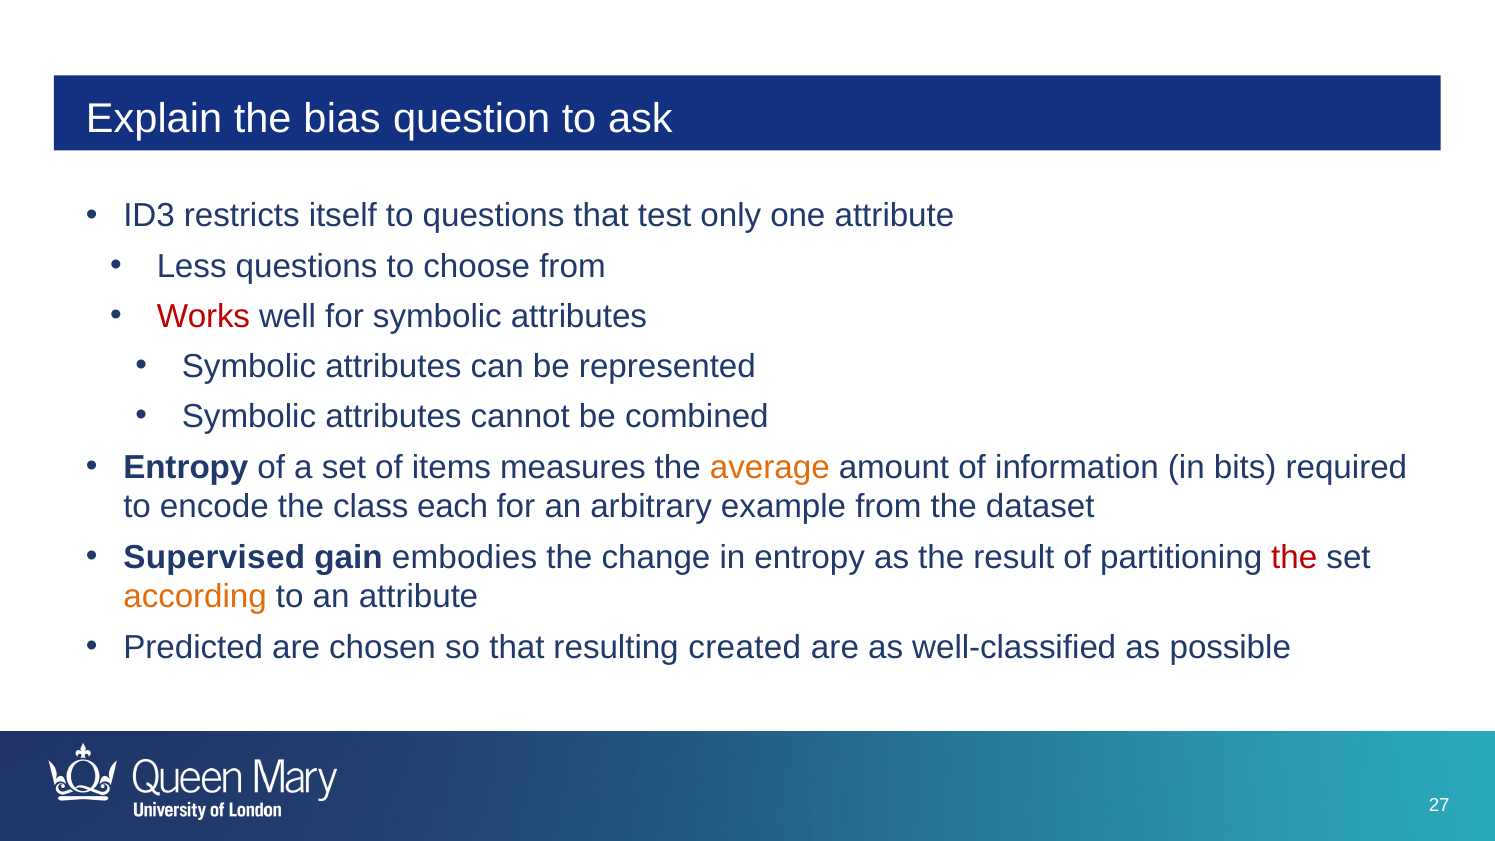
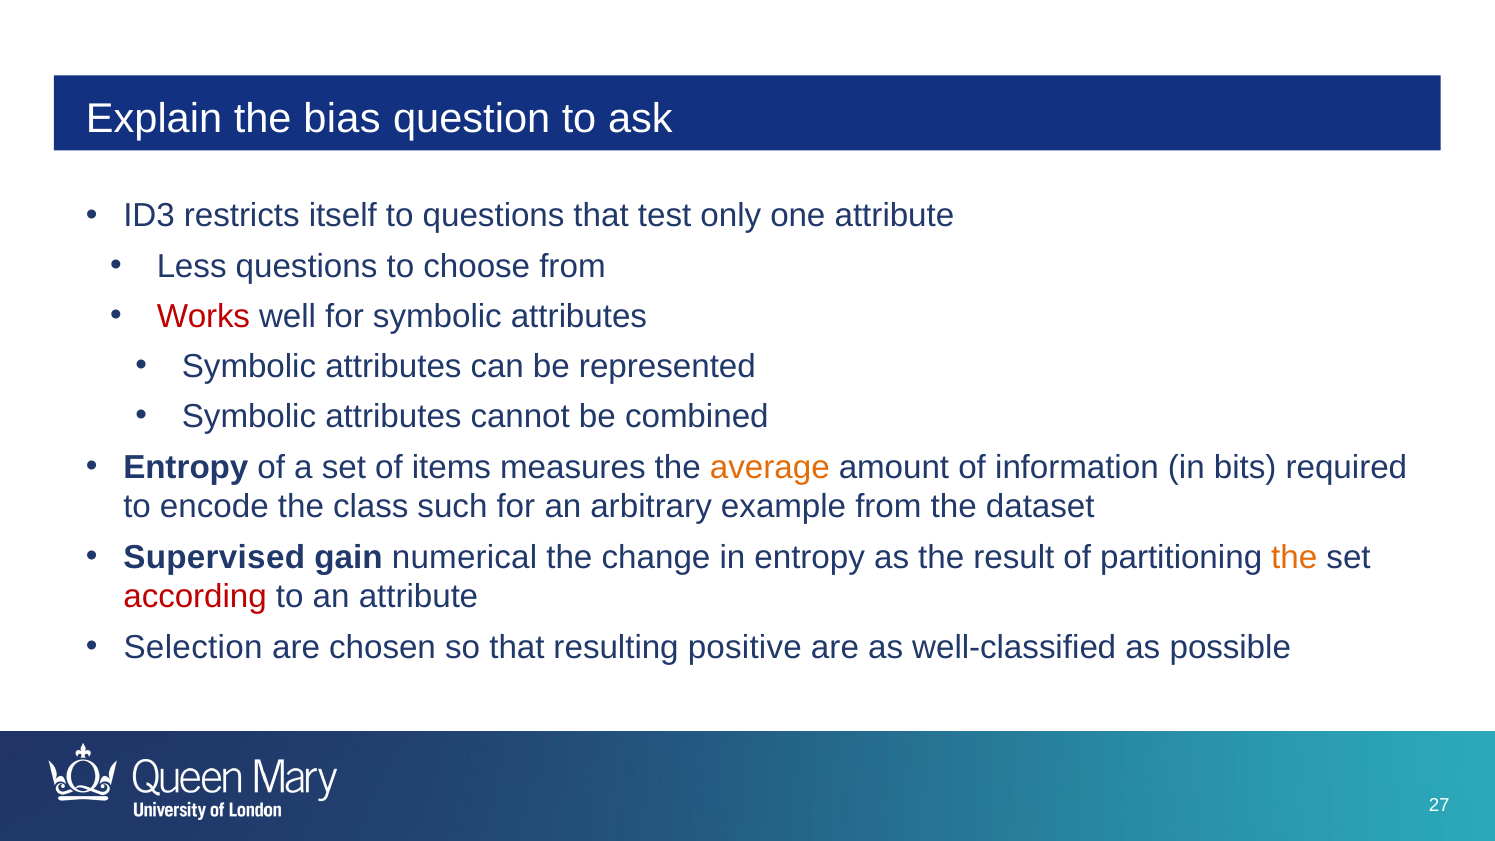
each: each -> such (452, 507)
embodies: embodies -> numerical (465, 557)
the colour: red -> orange (1294, 557)
according colour: orange -> red (195, 597)
Predicted: Predicted -> Selection (193, 647)
created: created -> positive (745, 647)
